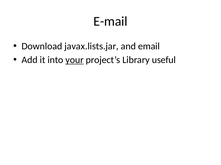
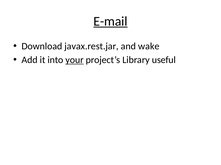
E-mail underline: none -> present (110, 21)
javax.lists.jar: javax.lists.jar -> javax.rest.jar (92, 46)
email: email -> wake (149, 46)
